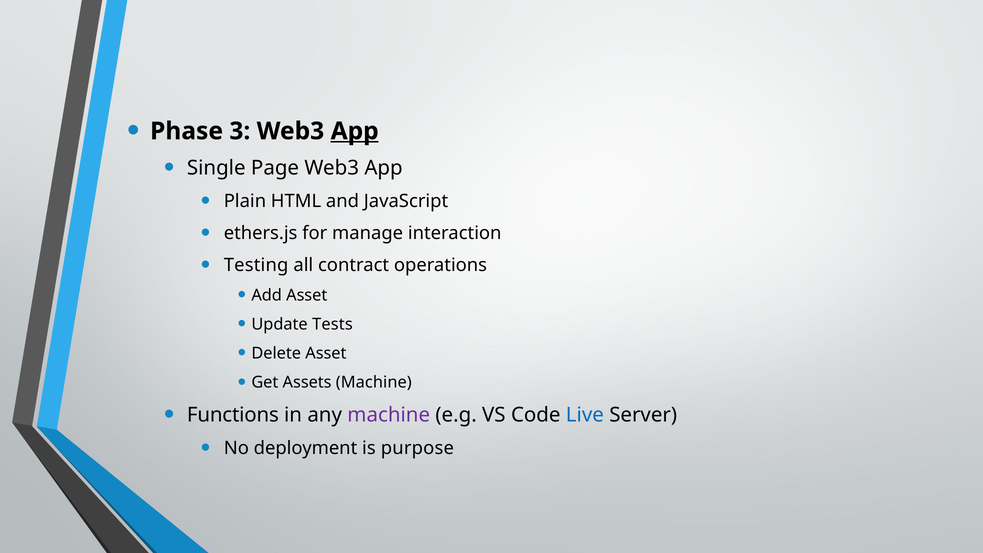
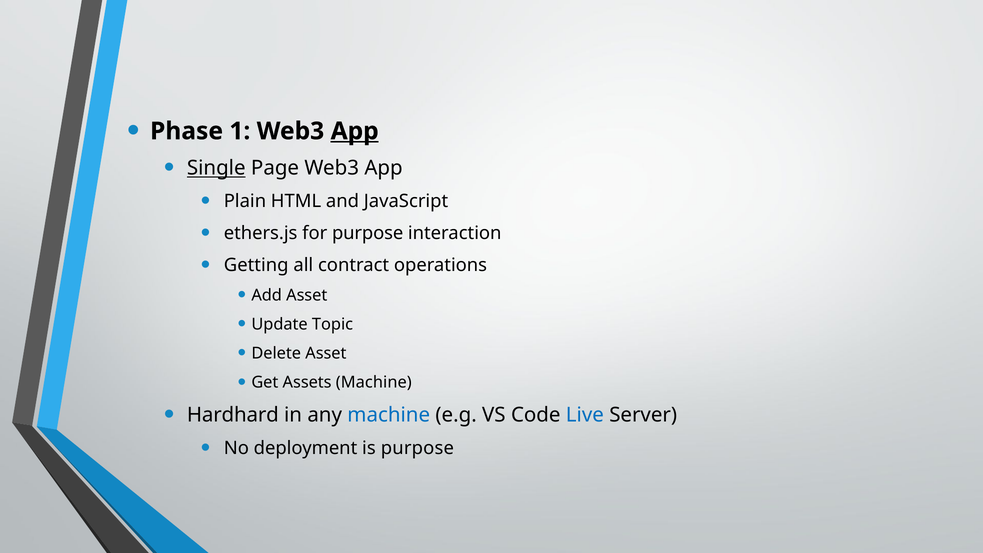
3: 3 -> 1 (240, 131)
Single underline: none -> present (216, 168)
for manage: manage -> purpose (368, 233)
Testing: Testing -> Getting (256, 265)
Tests: Tests -> Topic (333, 324)
Functions: Functions -> Hardhard (233, 415)
machine colour: purple -> blue (389, 415)
